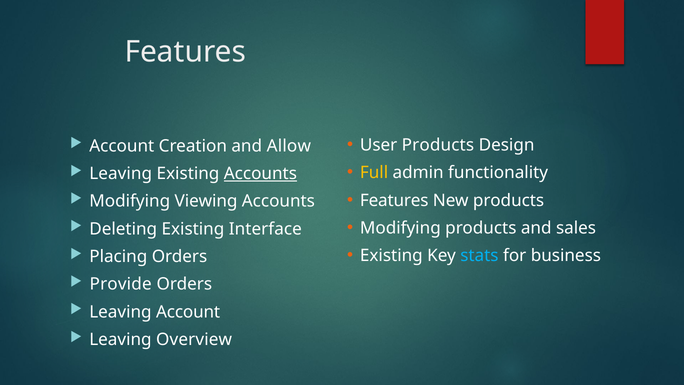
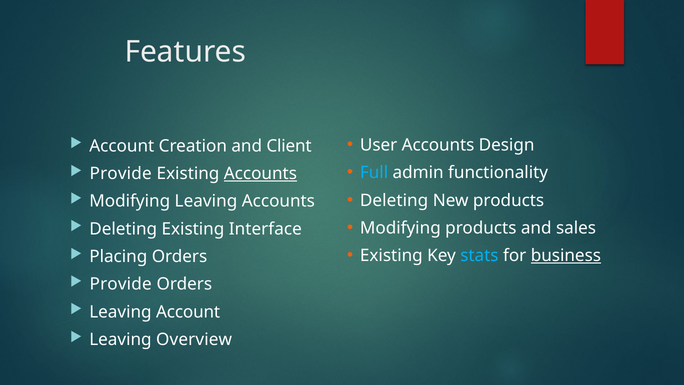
User Products: Products -> Accounts (438, 145)
Allow: Allow -> Client (289, 146)
Full colour: yellow -> light blue (374, 173)
Leaving: Leaving -> Provide (121, 173)
Features: Features -> Deleting (394, 200)
Modifying Viewing: Viewing -> Leaving (206, 201)
business underline: none -> present (566, 256)
